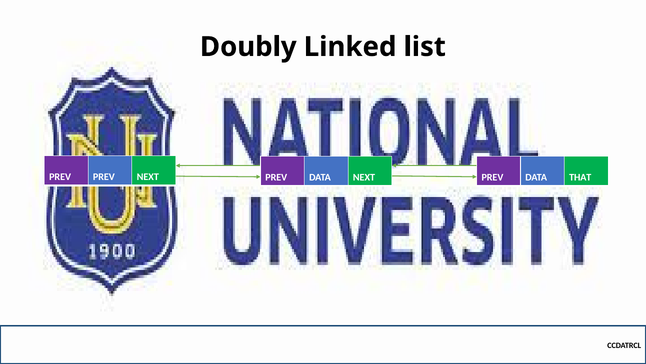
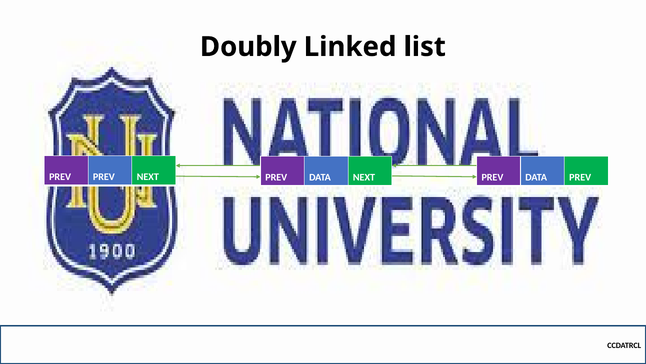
DATA THAT: THAT -> PREV (580, 177)
